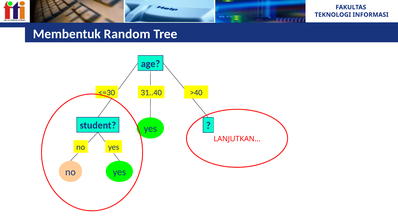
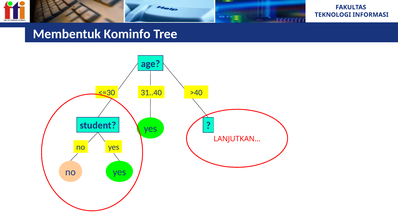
Random: Random -> Kominfo (127, 34)
